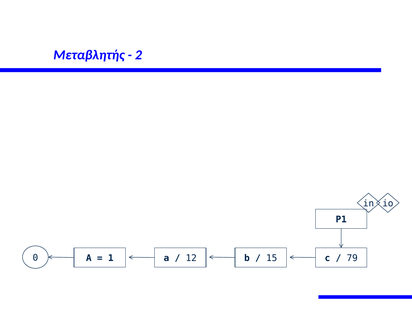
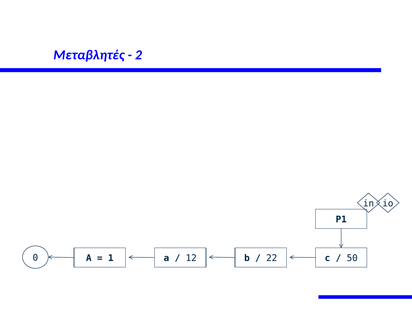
Μεταβλητής: Μεταβλητής -> Μεταβλητές (89, 55)
15: 15 -> 22 (272, 258)
79: 79 -> 50 (352, 258)
